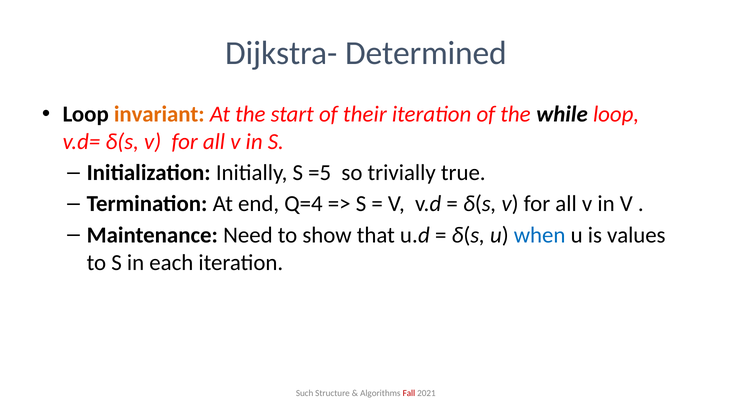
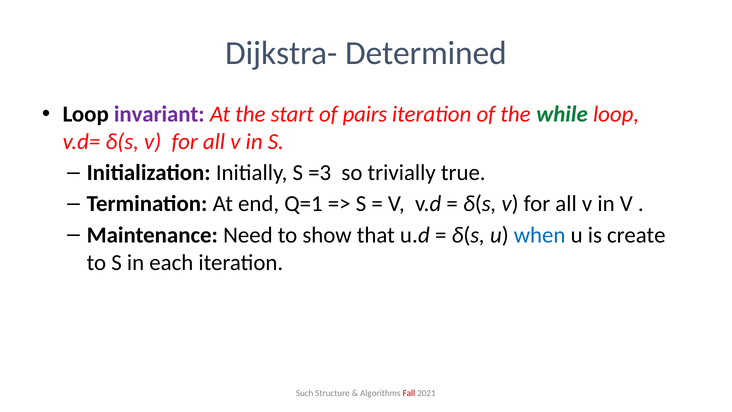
invariant colour: orange -> purple (159, 114)
their: their -> pairs (365, 114)
while colour: black -> green (562, 114)
=5: =5 -> =3 (320, 173)
Q=4: Q=4 -> Q=1 (303, 204)
values: values -> create (636, 235)
